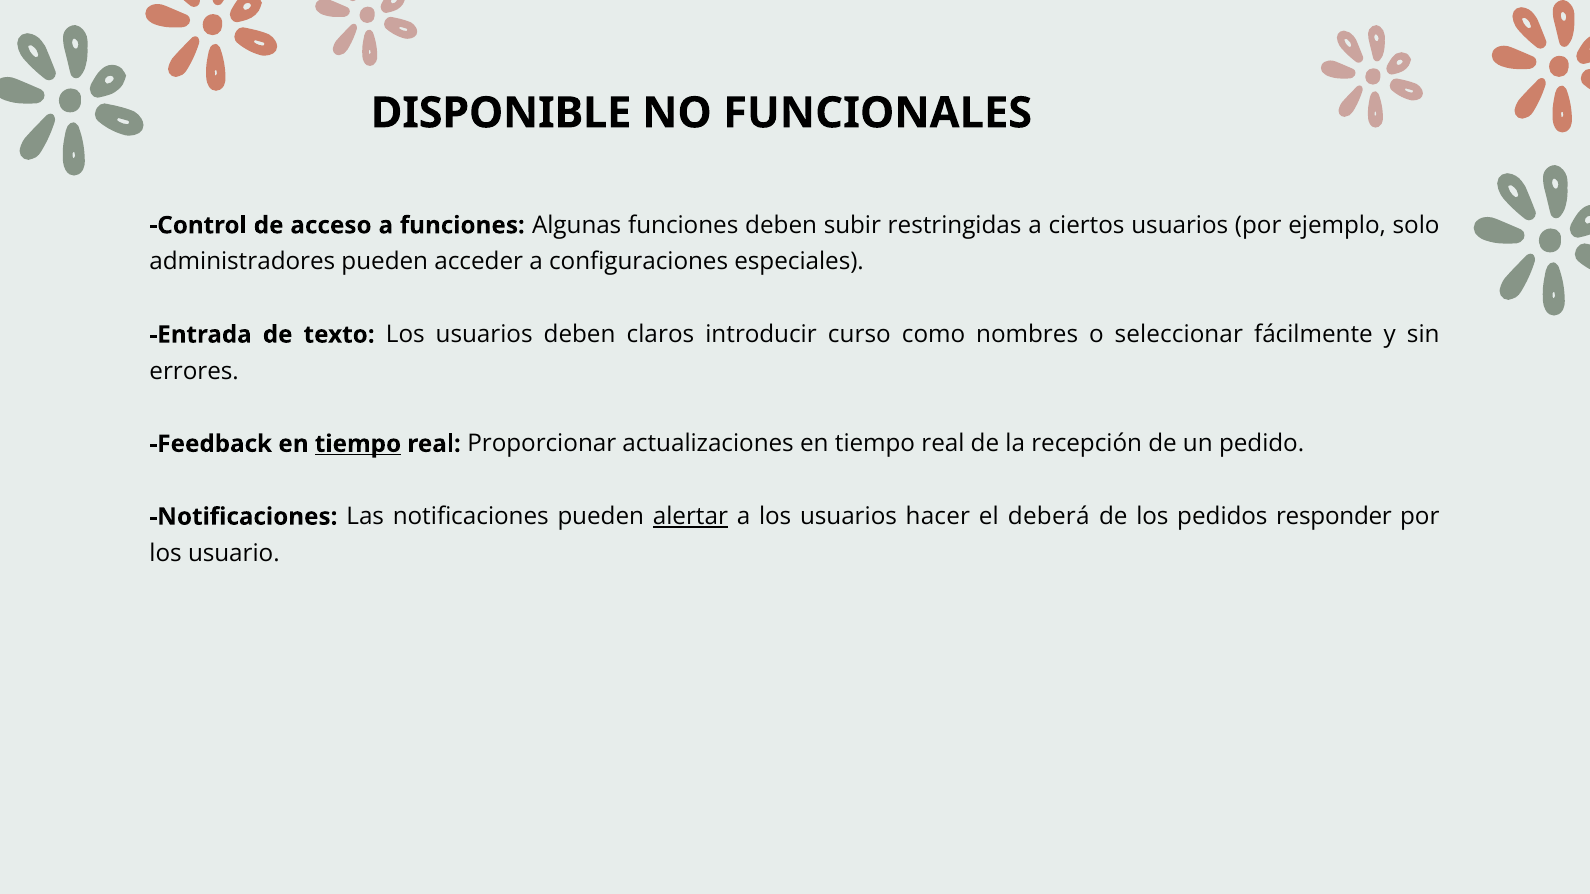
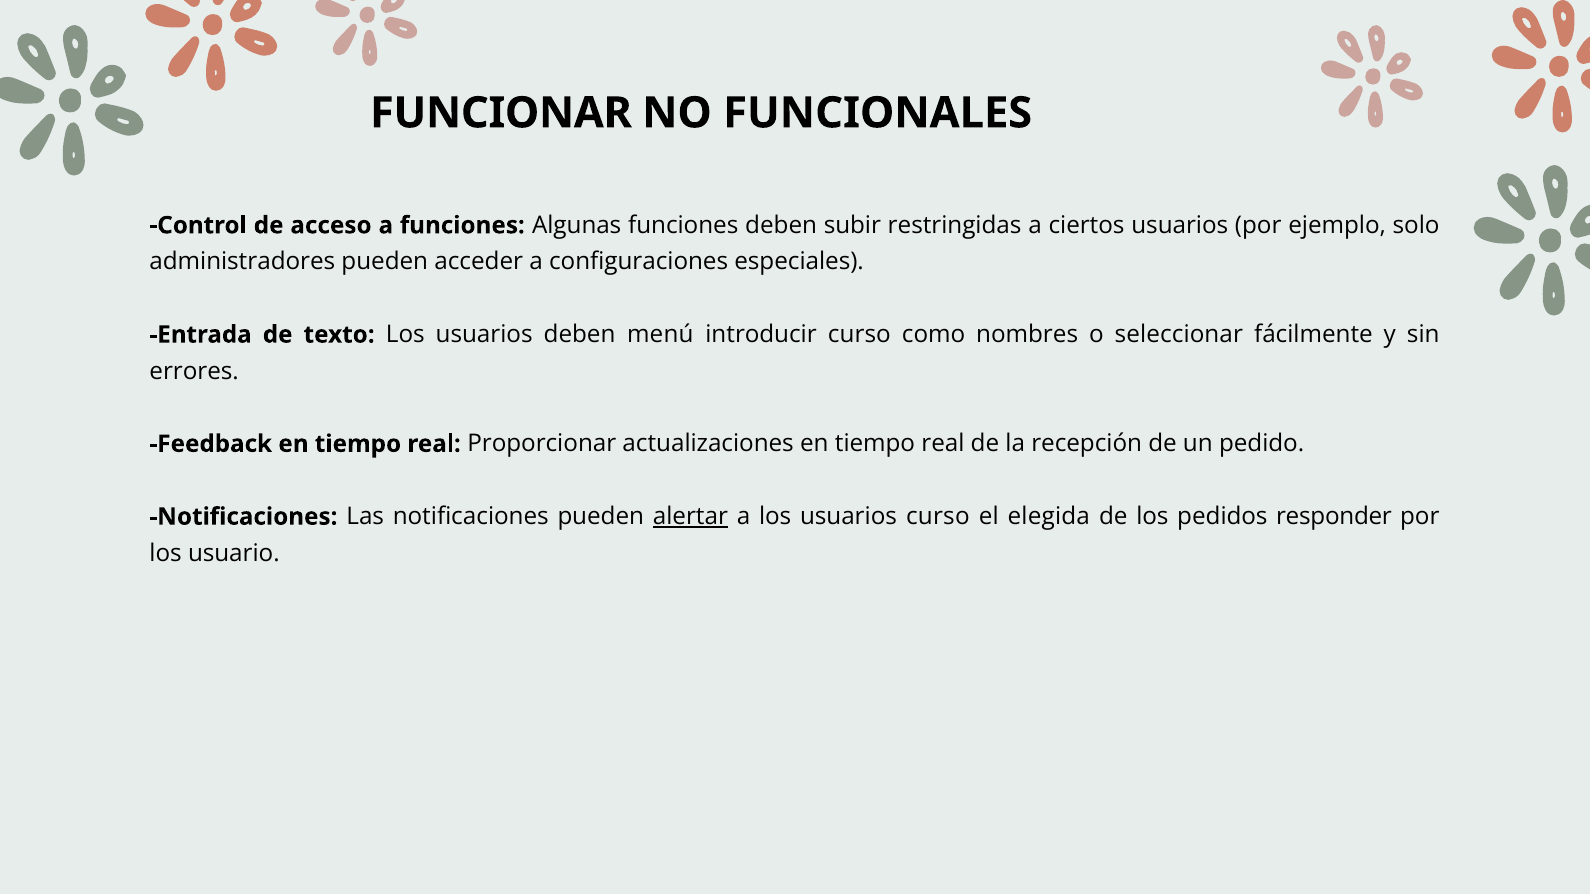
DISPONIBLE: DISPONIBLE -> FUNCIONAR (501, 113)
claros: claros -> menú (660, 335)
tiempo underline: present -> none (358, 444)
usuarios hacer: hacer -> curso (938, 517)
deberá: deberá -> elegida (1049, 517)
